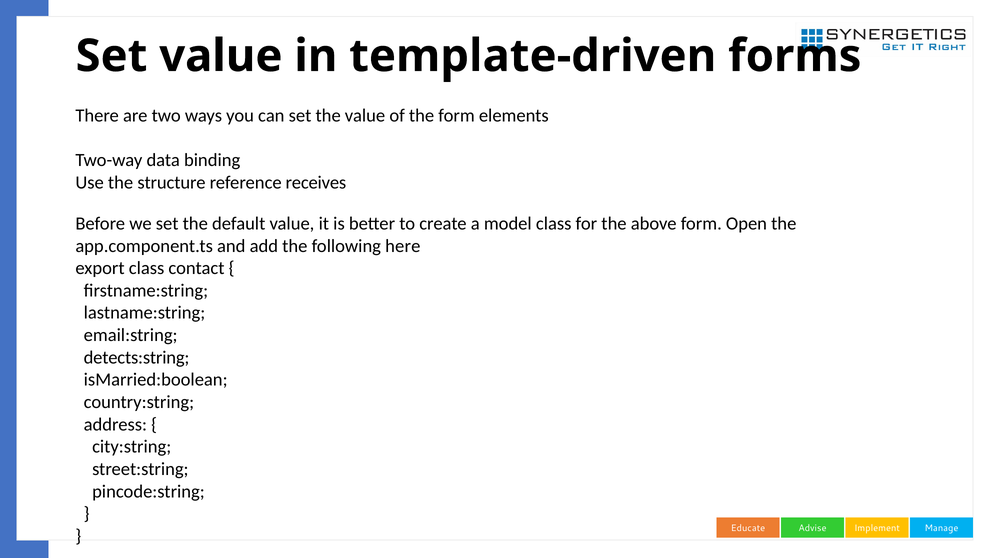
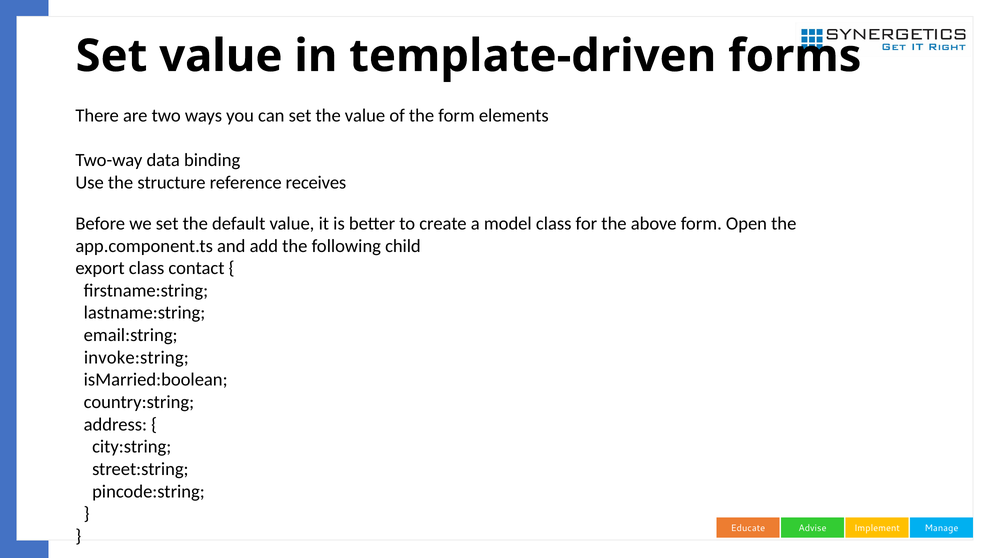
here: here -> child (403, 246)
detects:string: detects:string -> invoke:string (136, 357)
